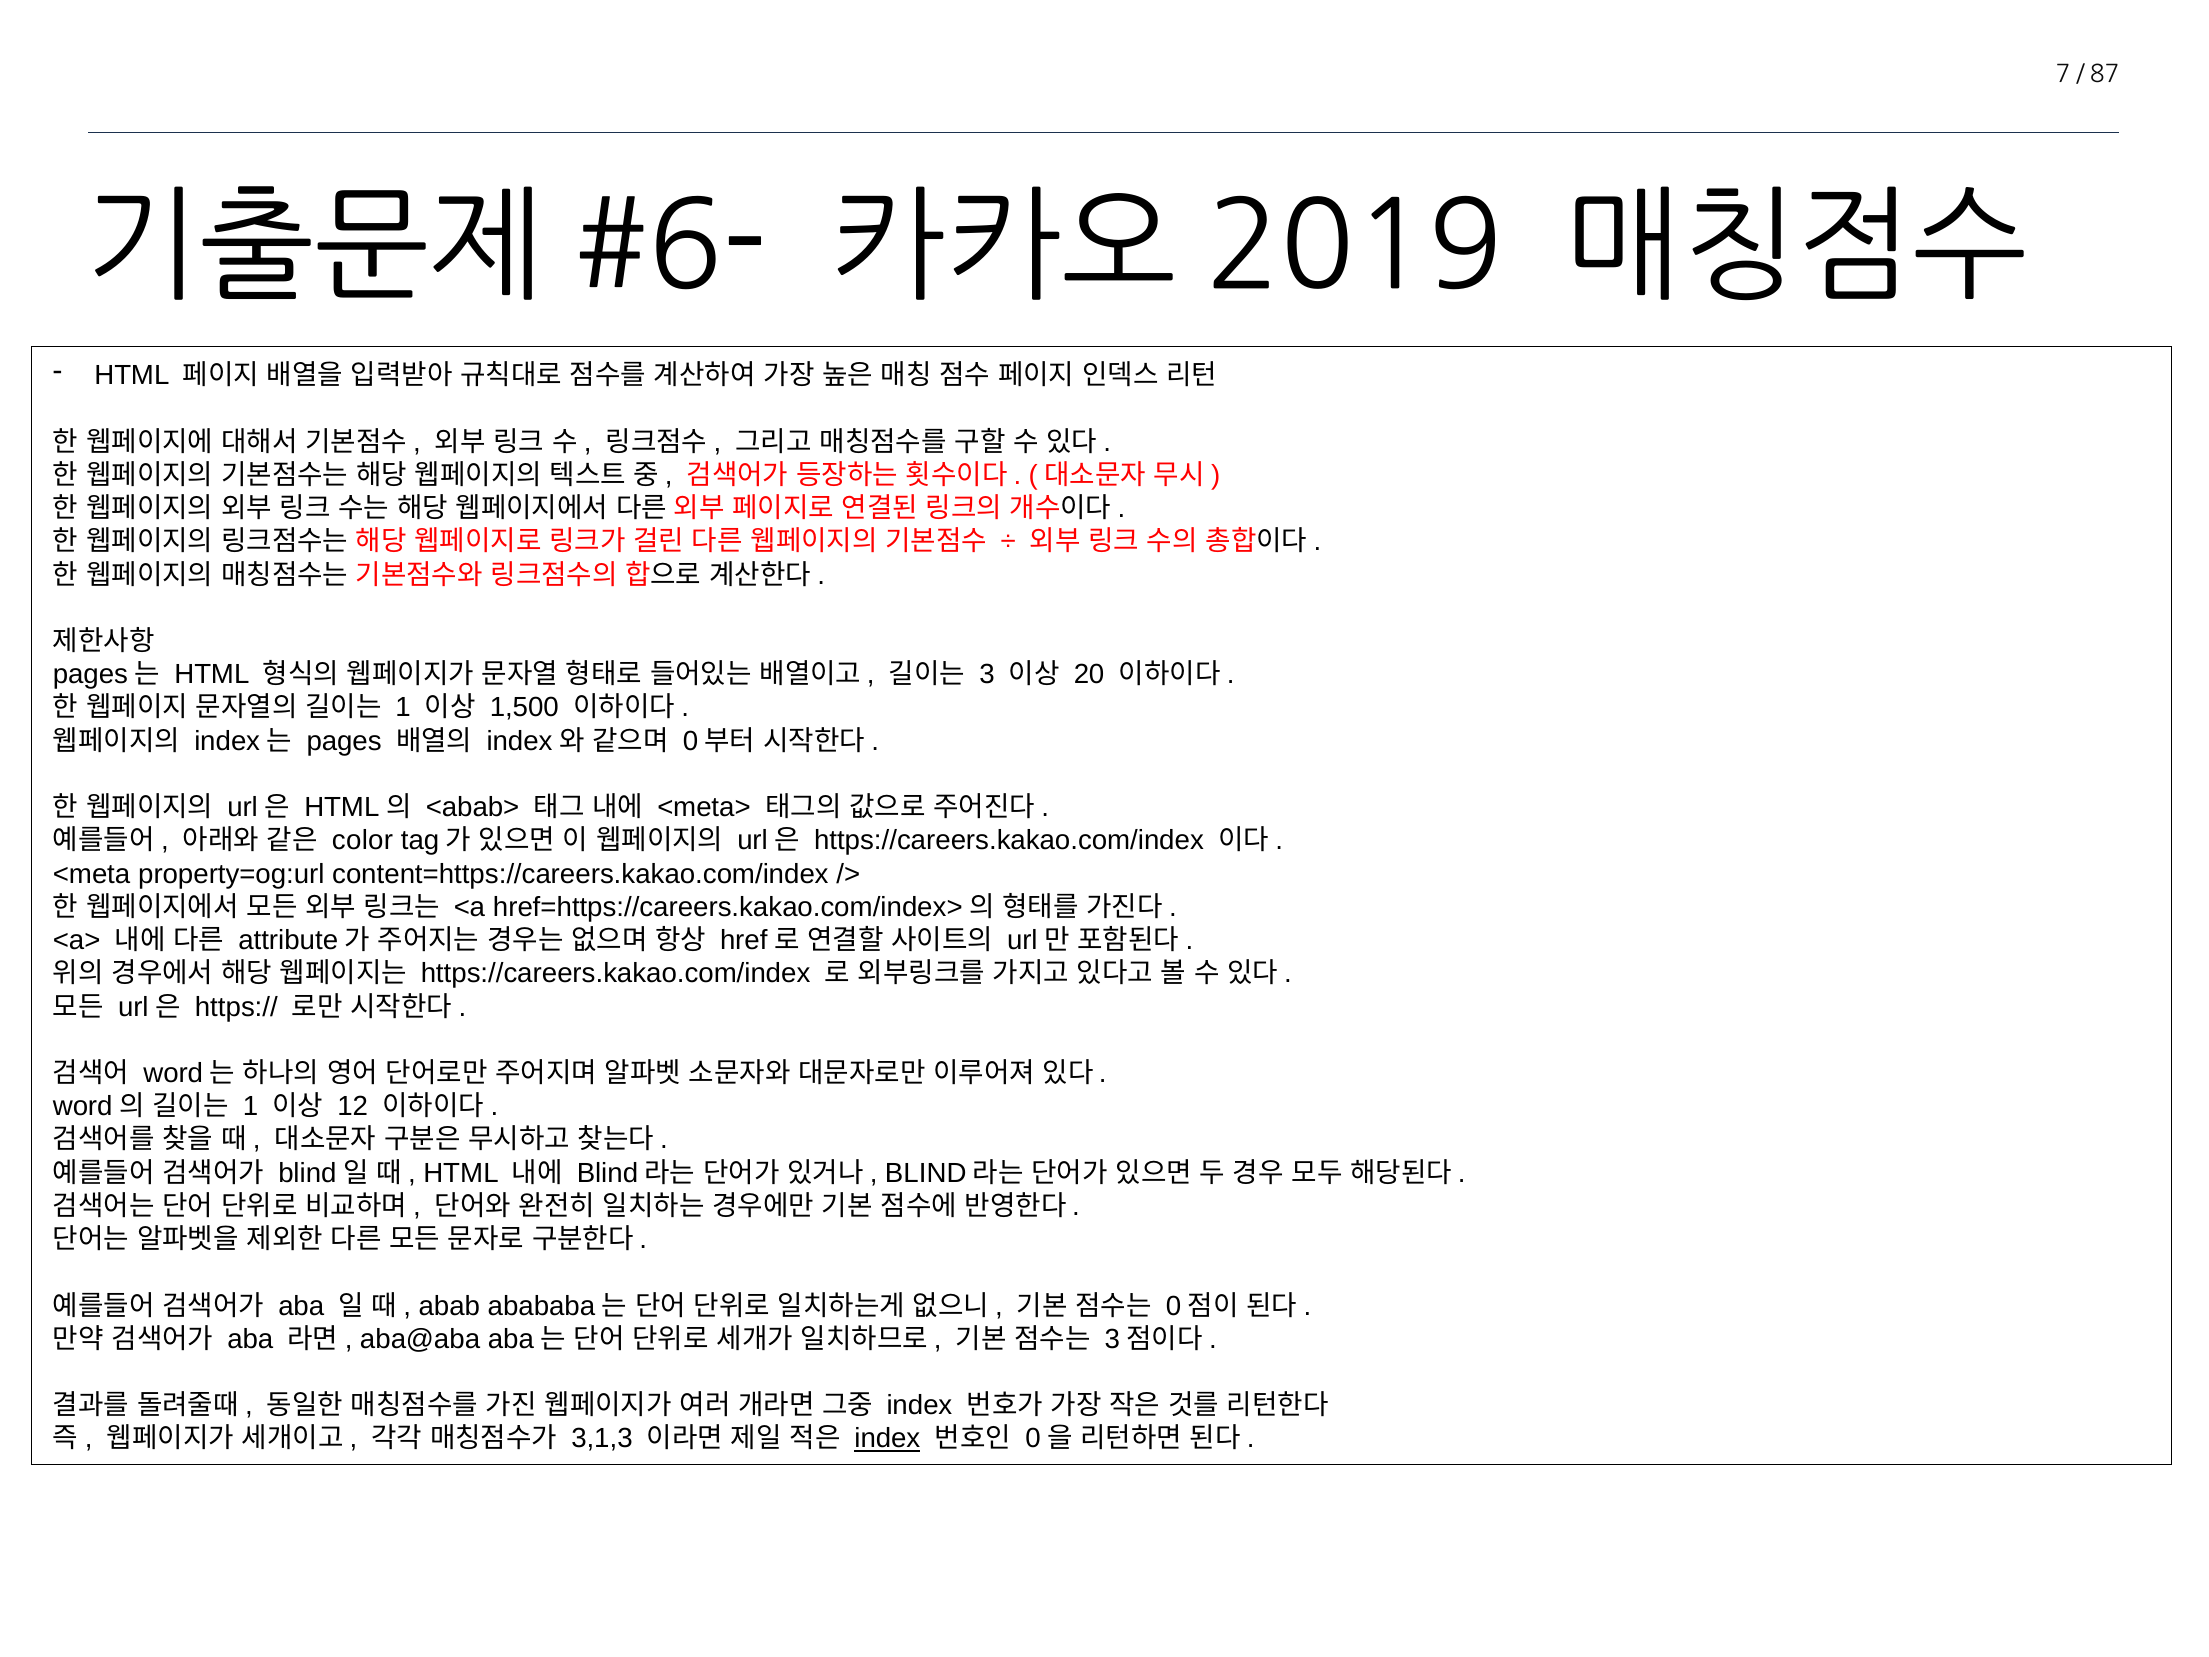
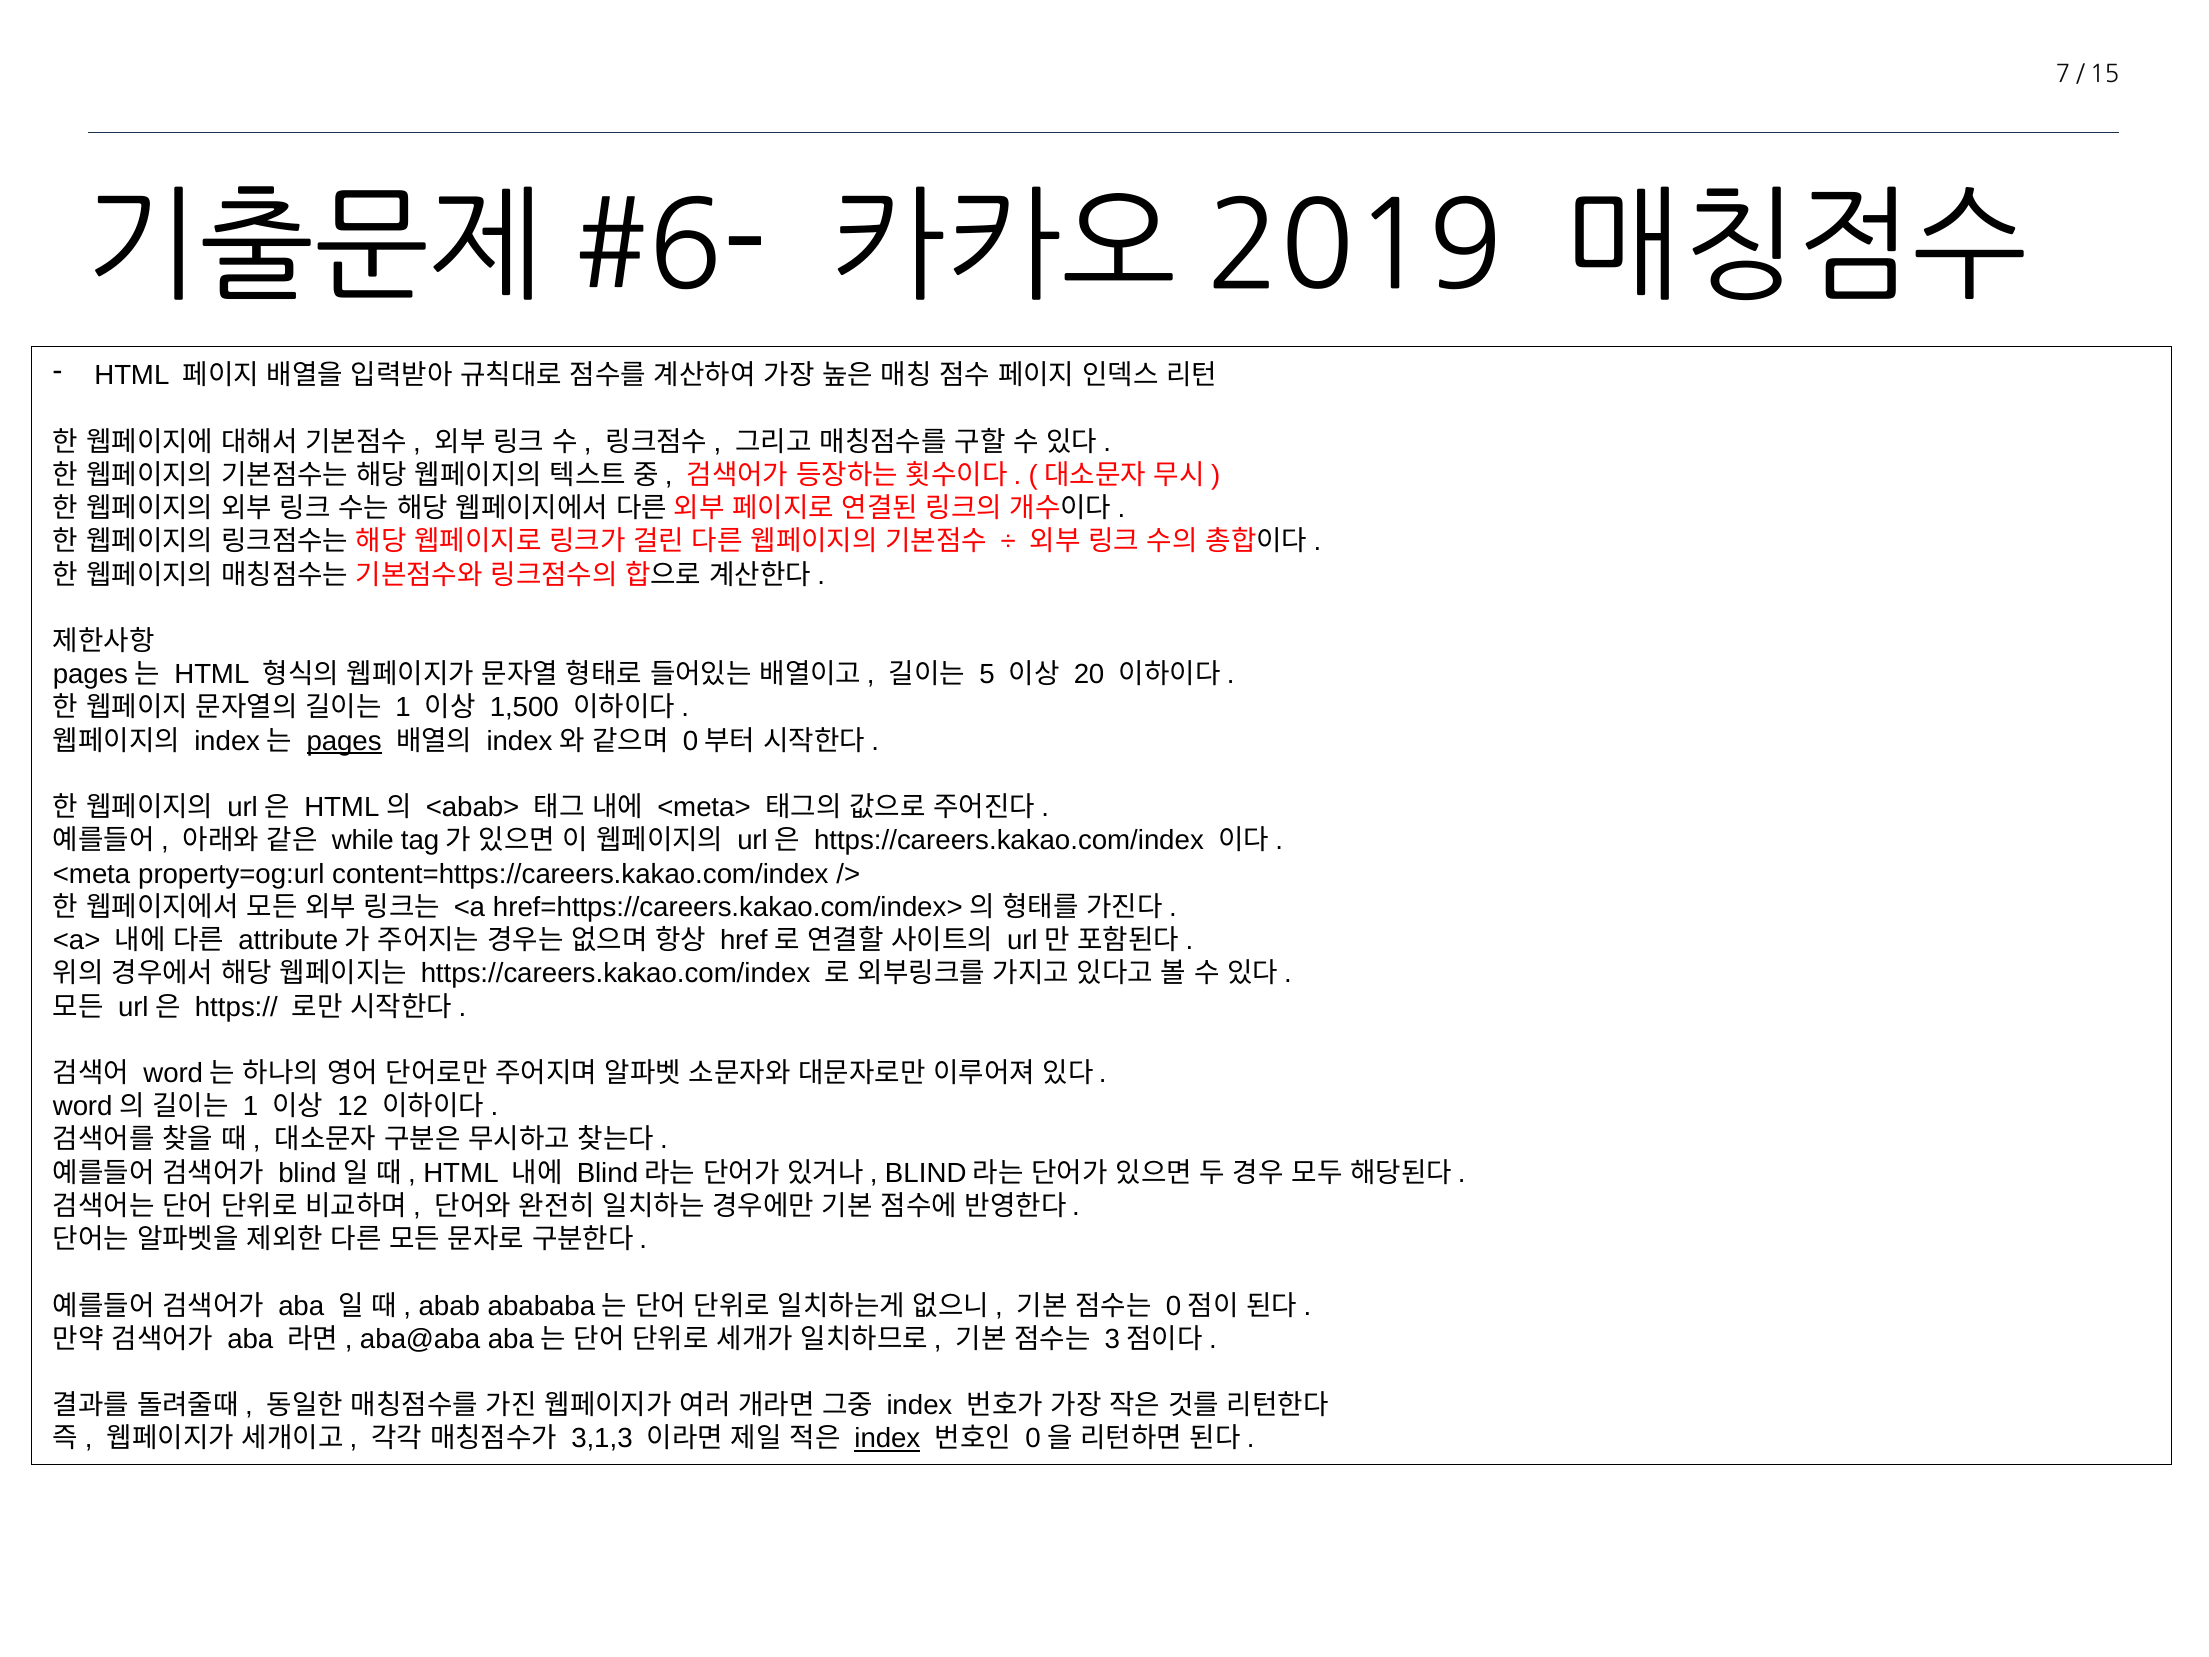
87: 87 -> 15 (2105, 74)
3: 3 -> 5 (987, 675)
pages underline: none -> present (344, 741)
color: color -> while (363, 841)
